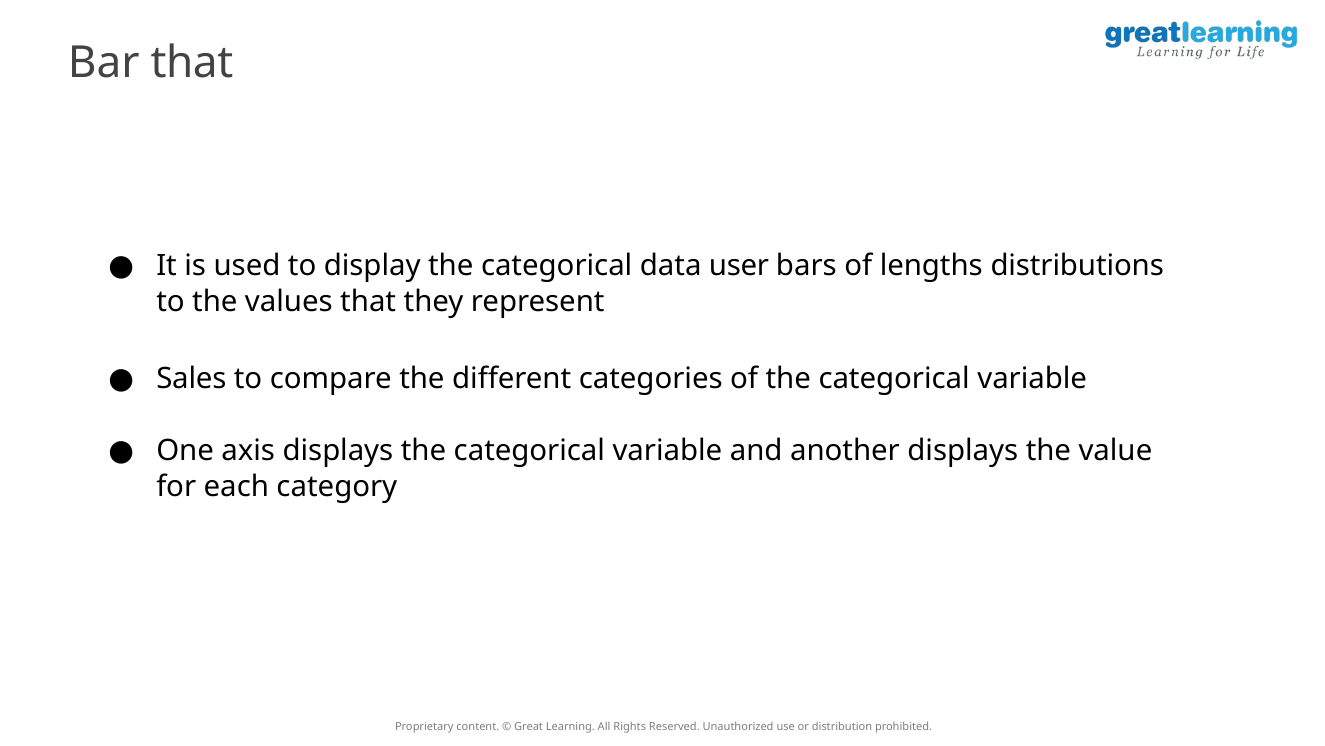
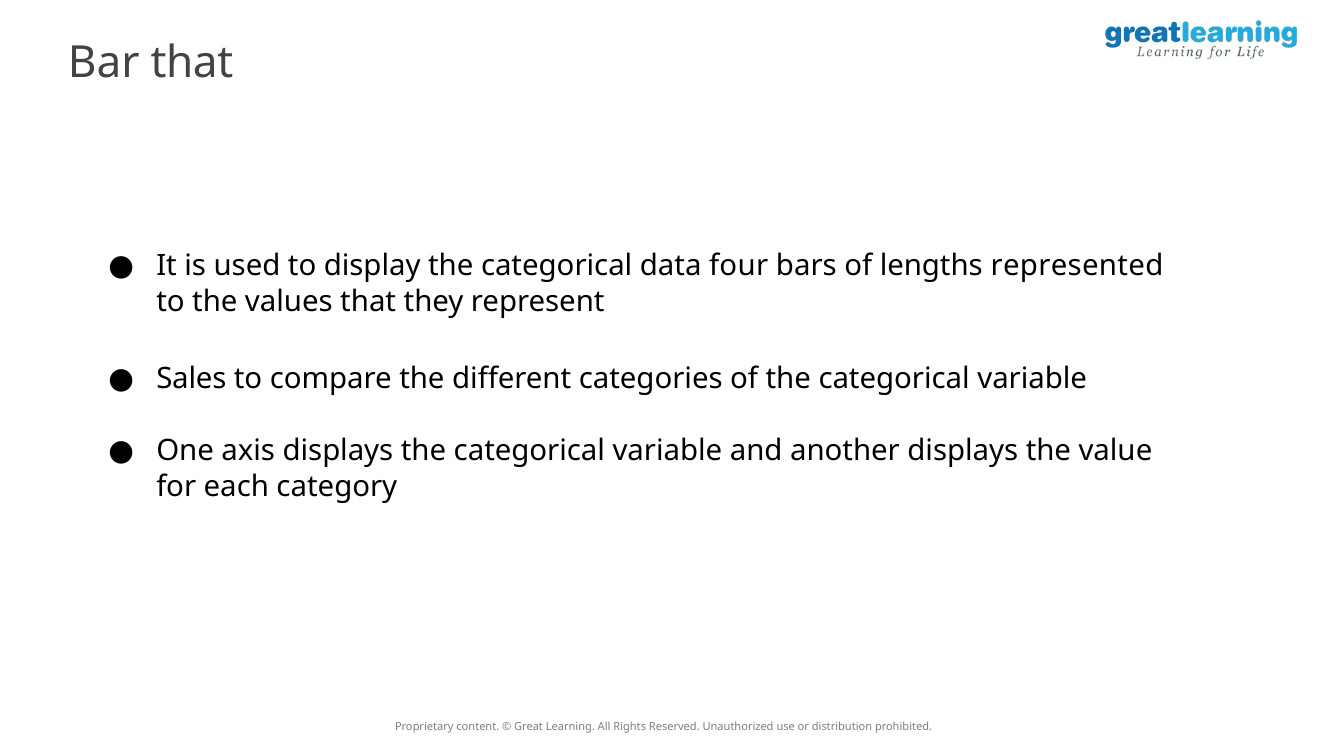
user: user -> four (739, 266)
distributions: distributions -> represented (1077, 266)
